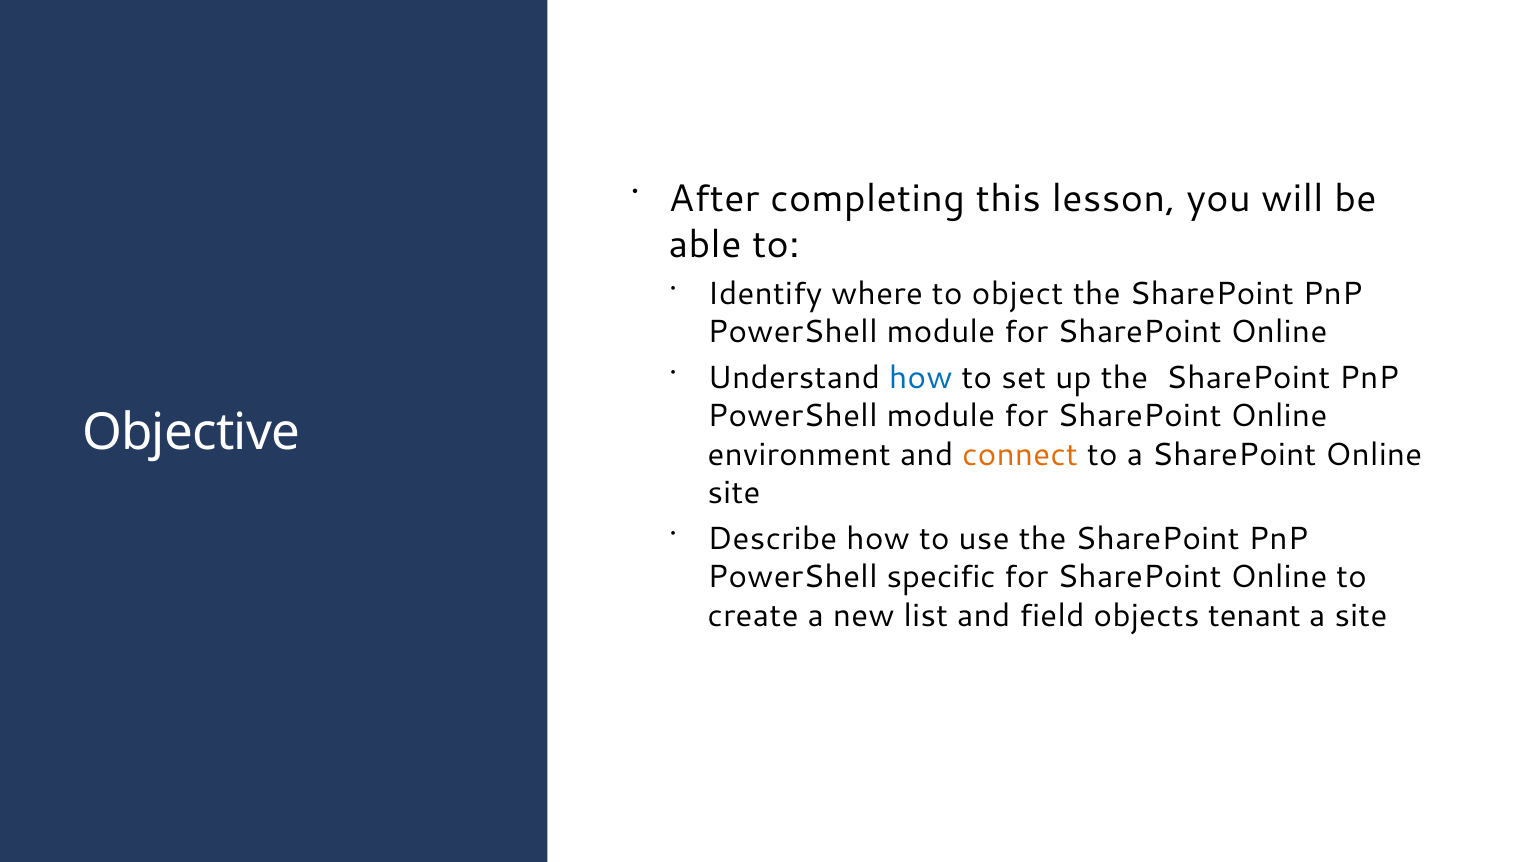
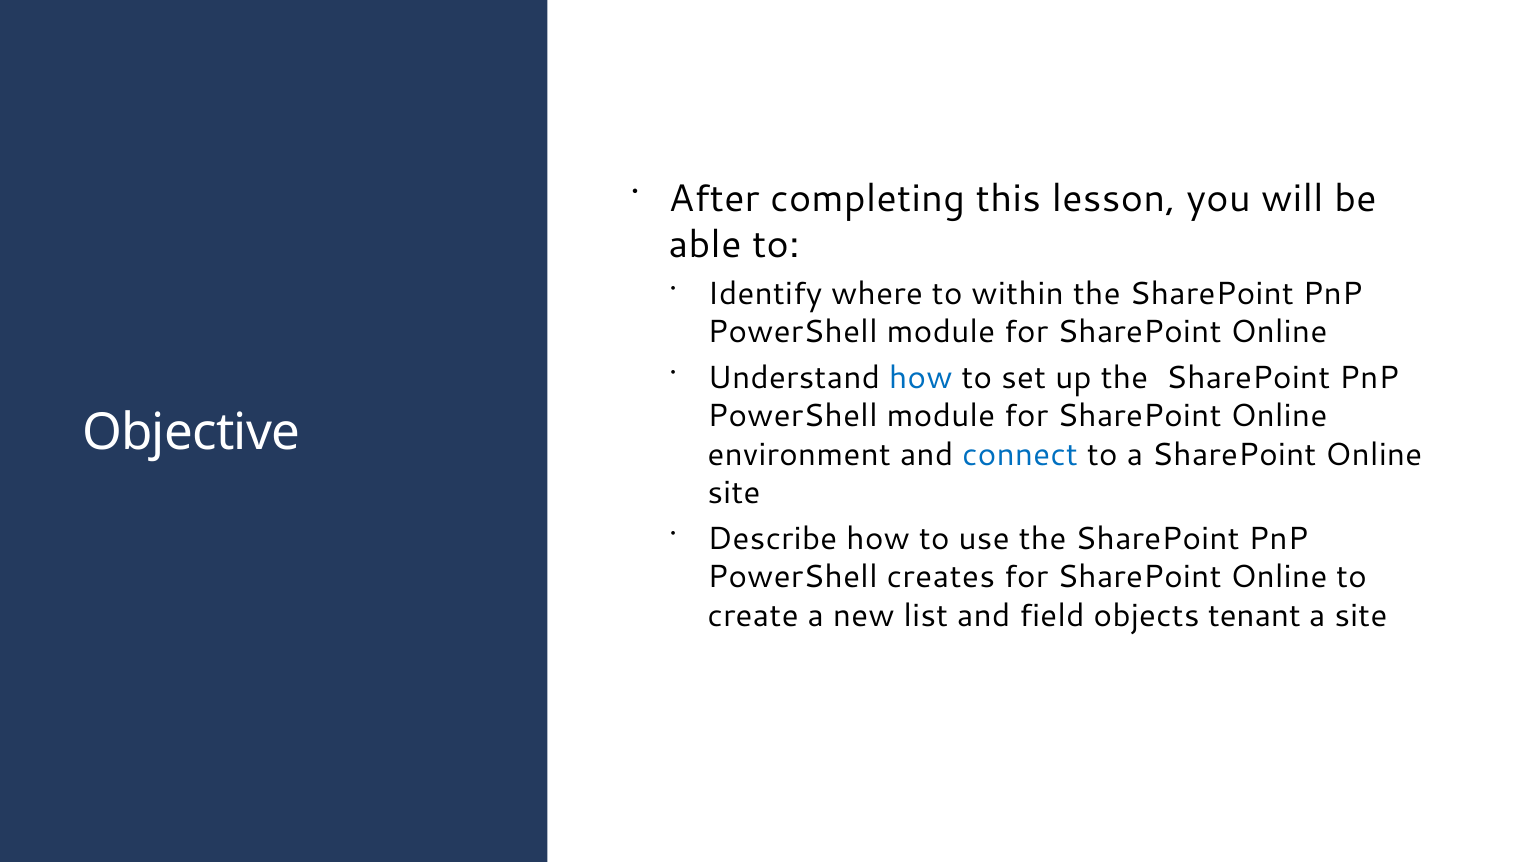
object: object -> within (1018, 294)
connect colour: orange -> blue (1020, 455)
specific: specific -> creates (941, 577)
